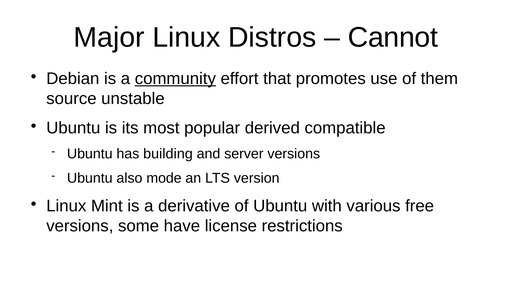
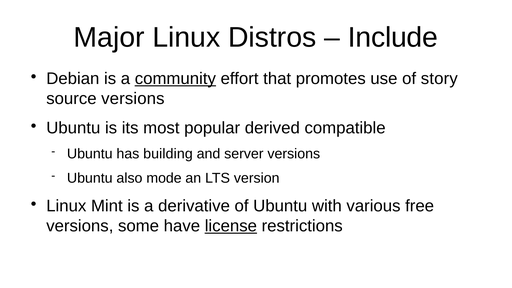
Cannot: Cannot -> Include (393, 37)
them: them -> story (439, 79)
source unstable: unstable -> versions (133, 99)
license underline: none -> present (231, 226)
